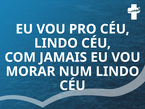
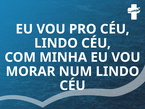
JAMAIS: JAMAIS -> MINHA (63, 57)
